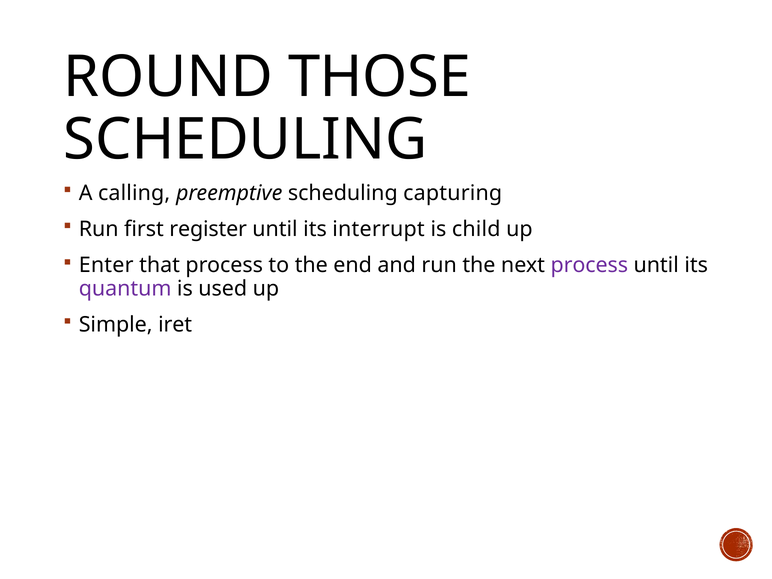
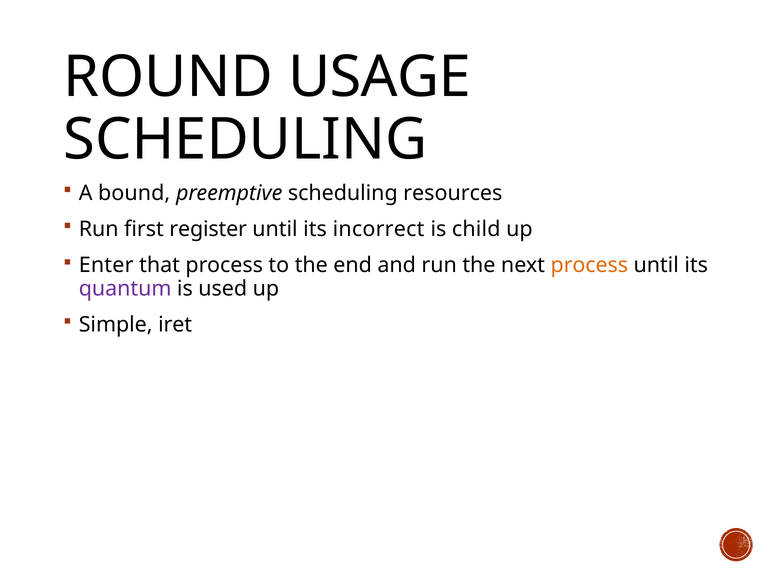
THOSE: THOSE -> USAGE (380, 77)
calling: calling -> bound (134, 193)
capturing: capturing -> resources (453, 193)
interrupt: interrupt -> incorrect (379, 229)
process colour: purple -> orange (589, 265)
